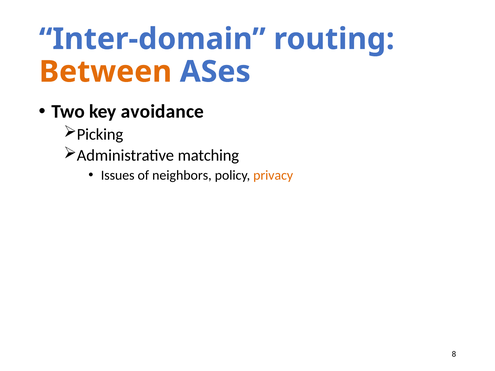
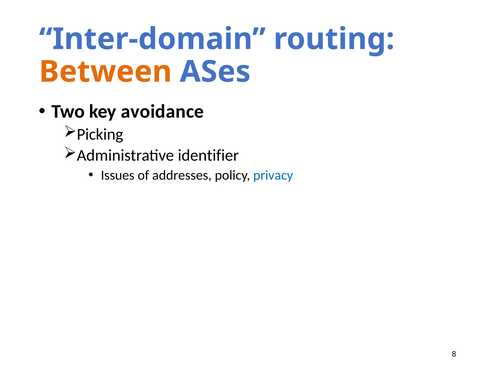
matching: matching -> identifier (208, 156)
neighbors: neighbors -> addresses (182, 175)
privacy colour: orange -> blue (273, 175)
